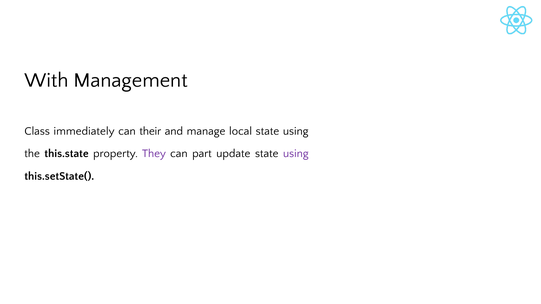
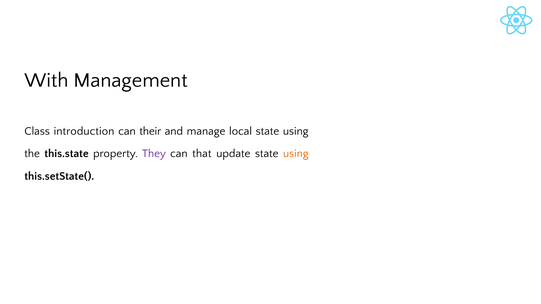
immediately: immediately -> introduction (84, 131)
part: part -> that (202, 154)
using colour: purple -> orange (296, 154)
